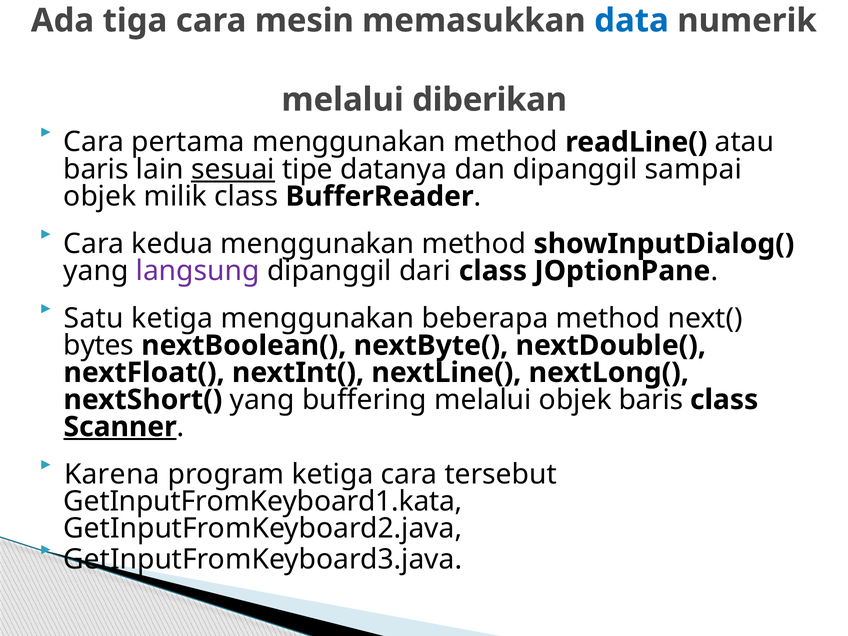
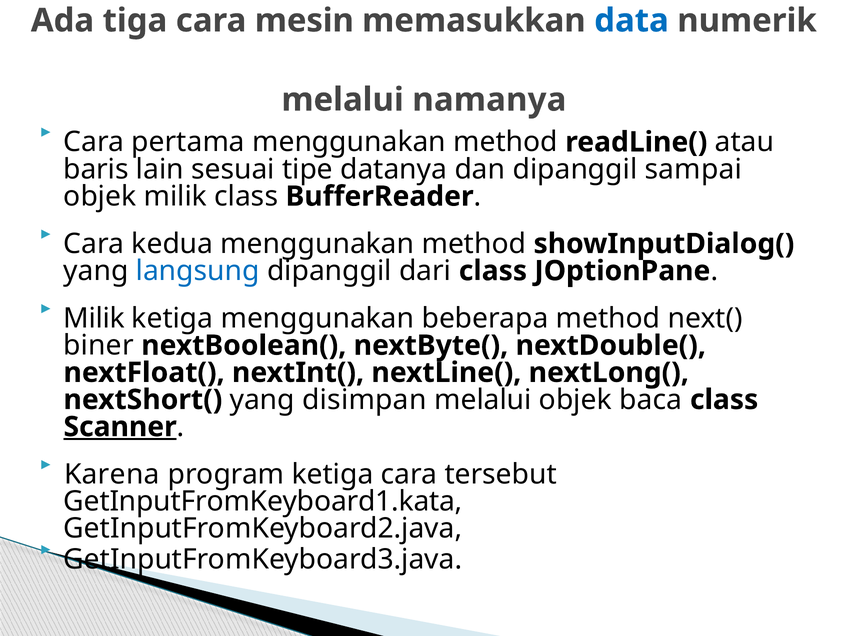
diberikan: diberikan -> namanya (489, 100)
sesuai underline: present -> none (233, 169)
langsung colour: purple -> blue (198, 271)
Satu: Satu -> Milik (94, 318)
bytes: bytes -> biner (99, 345)
buffering: buffering -> disimpan (364, 400)
objek baris: baris -> baca (651, 400)
